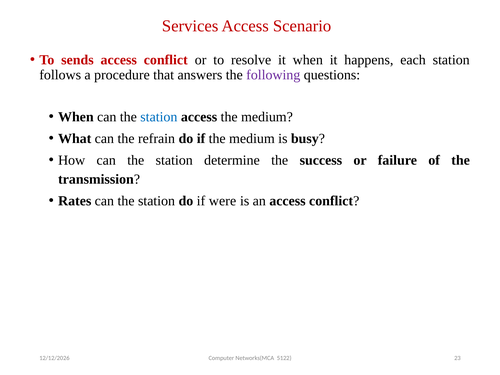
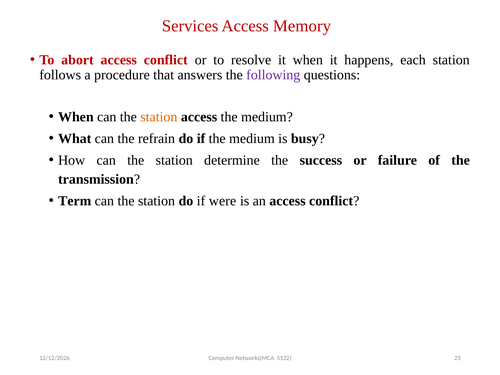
Scenario: Scenario -> Memory (302, 26)
sends: sends -> abort (77, 60)
station colour: blue -> orange (159, 117)
Rates: Rates -> Term (75, 201)
